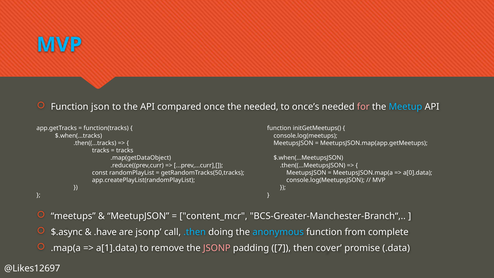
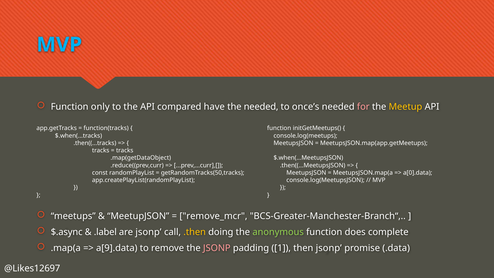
json: json -> only (100, 107)
once: once -> have (214, 107)
Meetup colour: light blue -> yellow (405, 107)
content_mcr: content_mcr -> remove_mcr (213, 216)
.have: .have -> .label (105, 232)
.then colour: light blue -> yellow (195, 232)
anonymous colour: light blue -> light green (278, 232)
from: from -> does (355, 232)
a[1].data: a[1].data -> a[9].data (117, 248)
7: 7 -> 1 (281, 248)
then cover: cover -> jsonp (329, 248)
